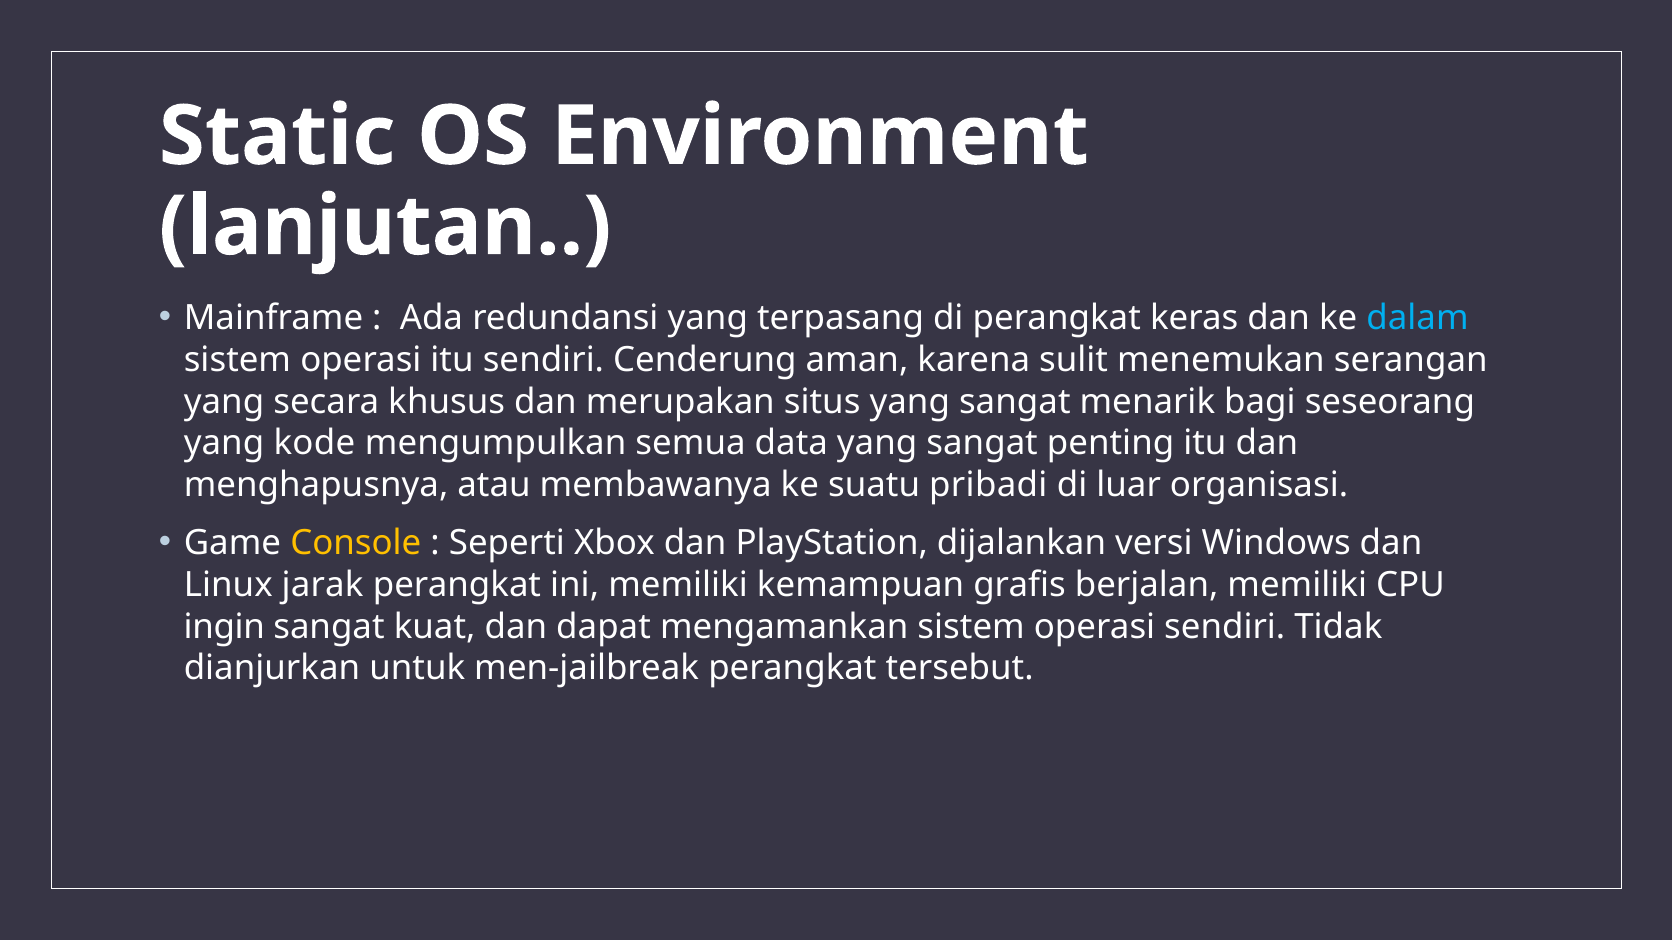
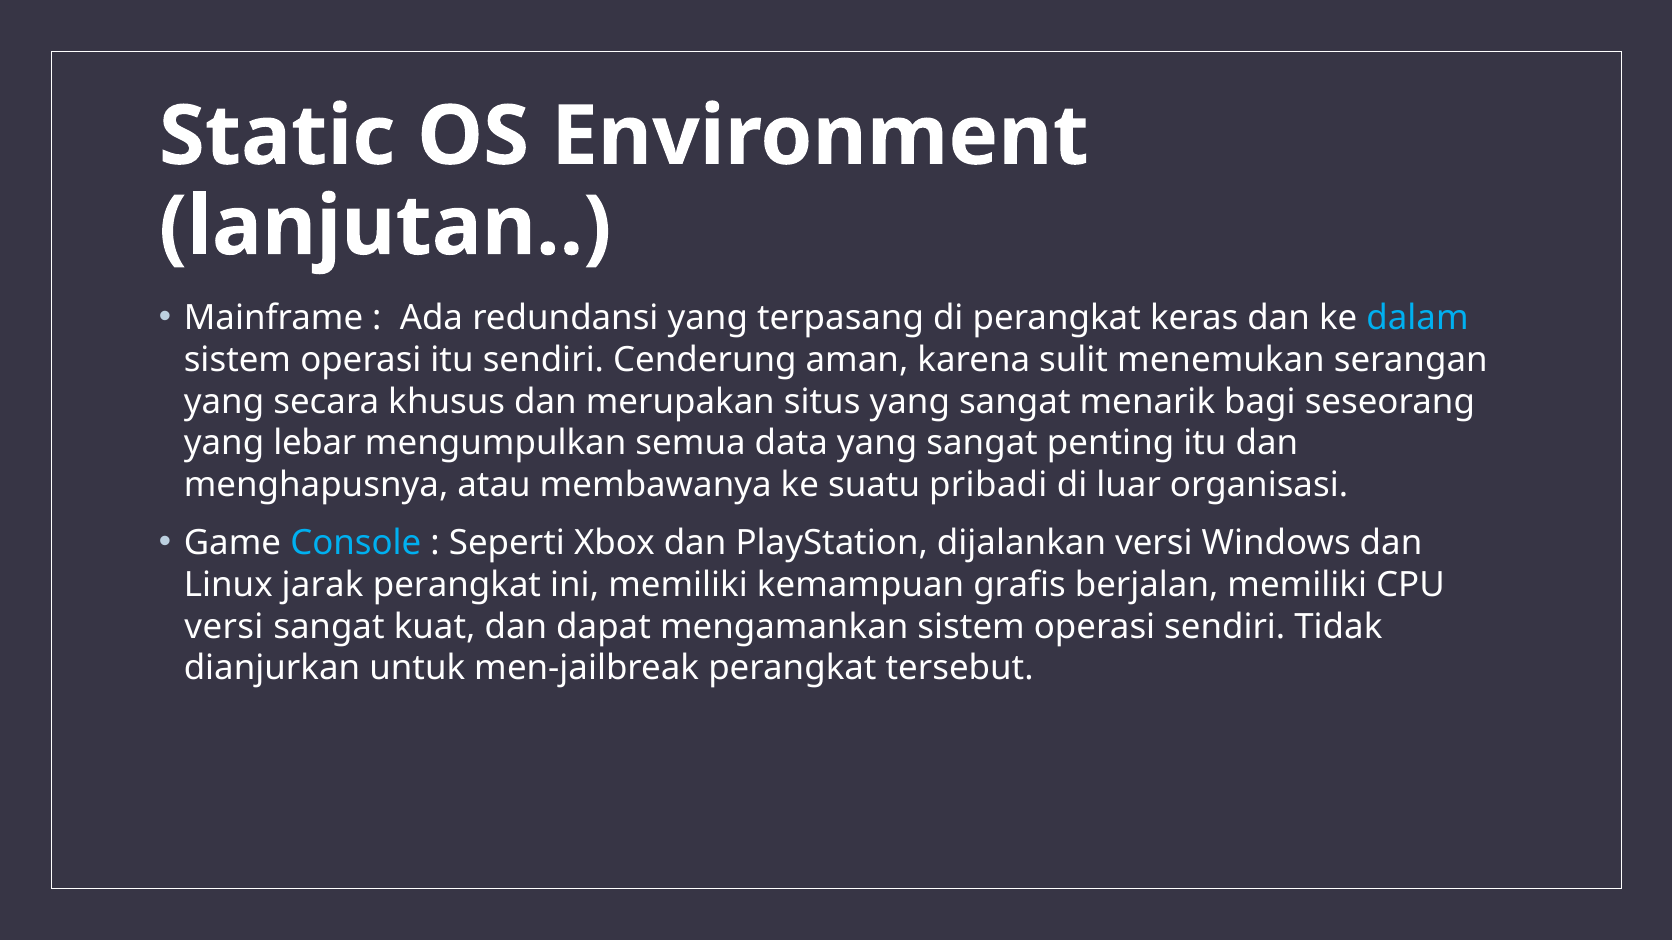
kode: kode -> lebar (315, 444)
Console colour: yellow -> light blue (356, 543)
ingin: ingin -> versi (224, 627)
